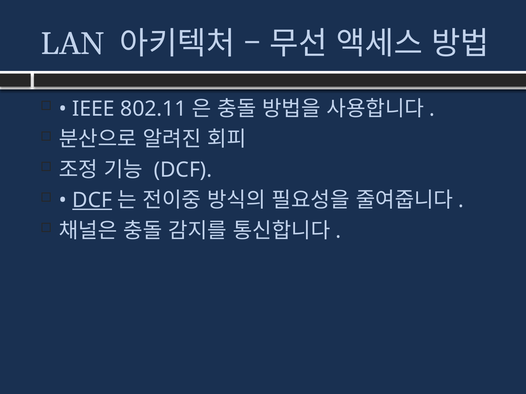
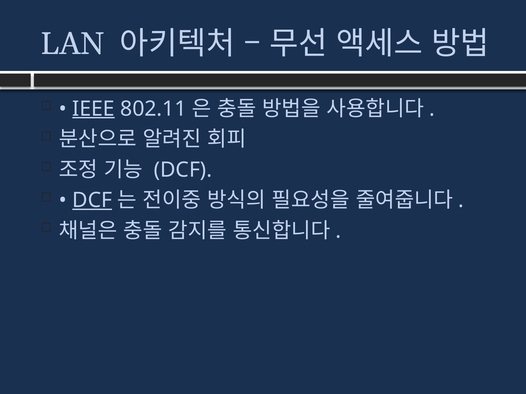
IEEE underline: none -> present (94, 109)
